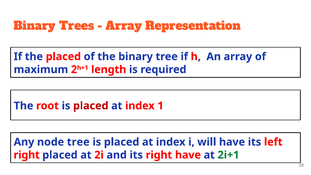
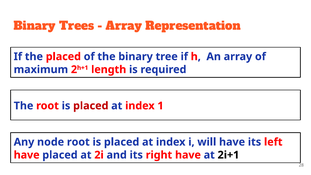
node tree: tree -> root (78, 142)
right: right -> have (27, 155)
2i+1 colour: green -> black (228, 155)
